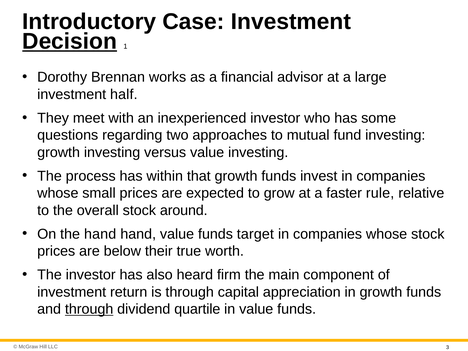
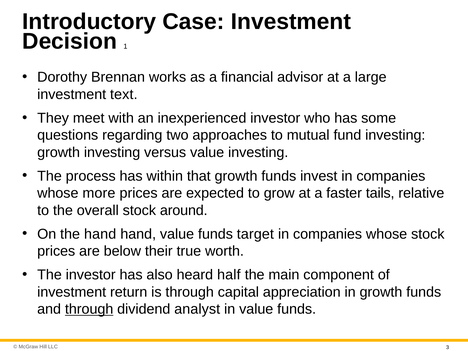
Decision underline: present -> none (70, 41)
half: half -> text (124, 94)
small: small -> more (99, 193)
rule: rule -> tails (380, 193)
firm: firm -> half (229, 275)
quartile: quartile -> analyst (197, 309)
